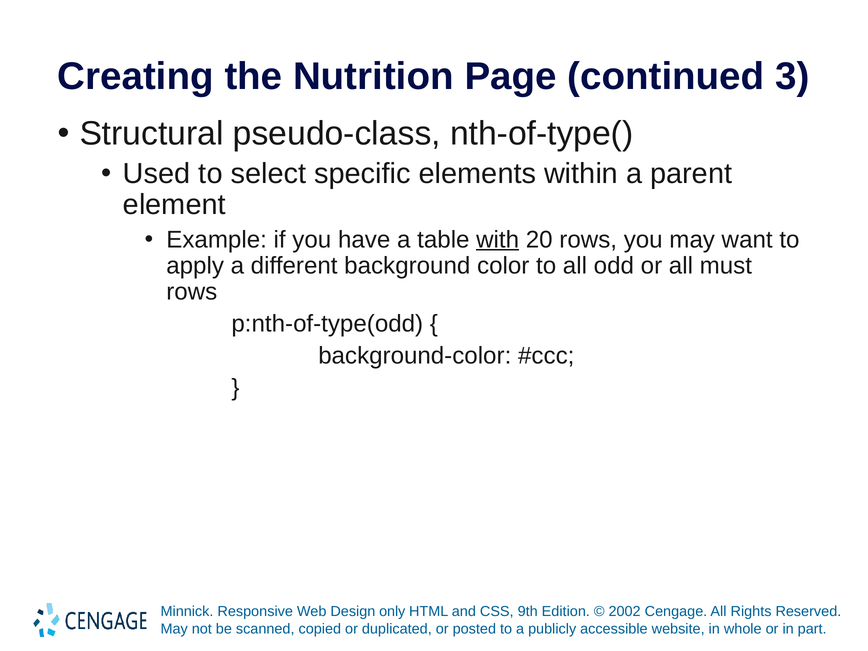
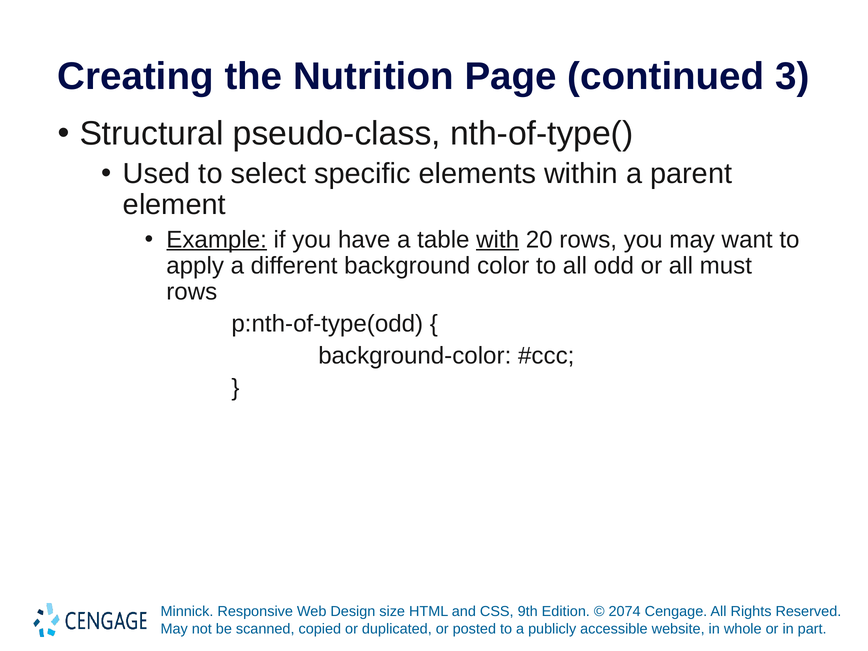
Example underline: none -> present (217, 240)
only: only -> size (392, 611)
2002: 2002 -> 2074 (625, 611)
